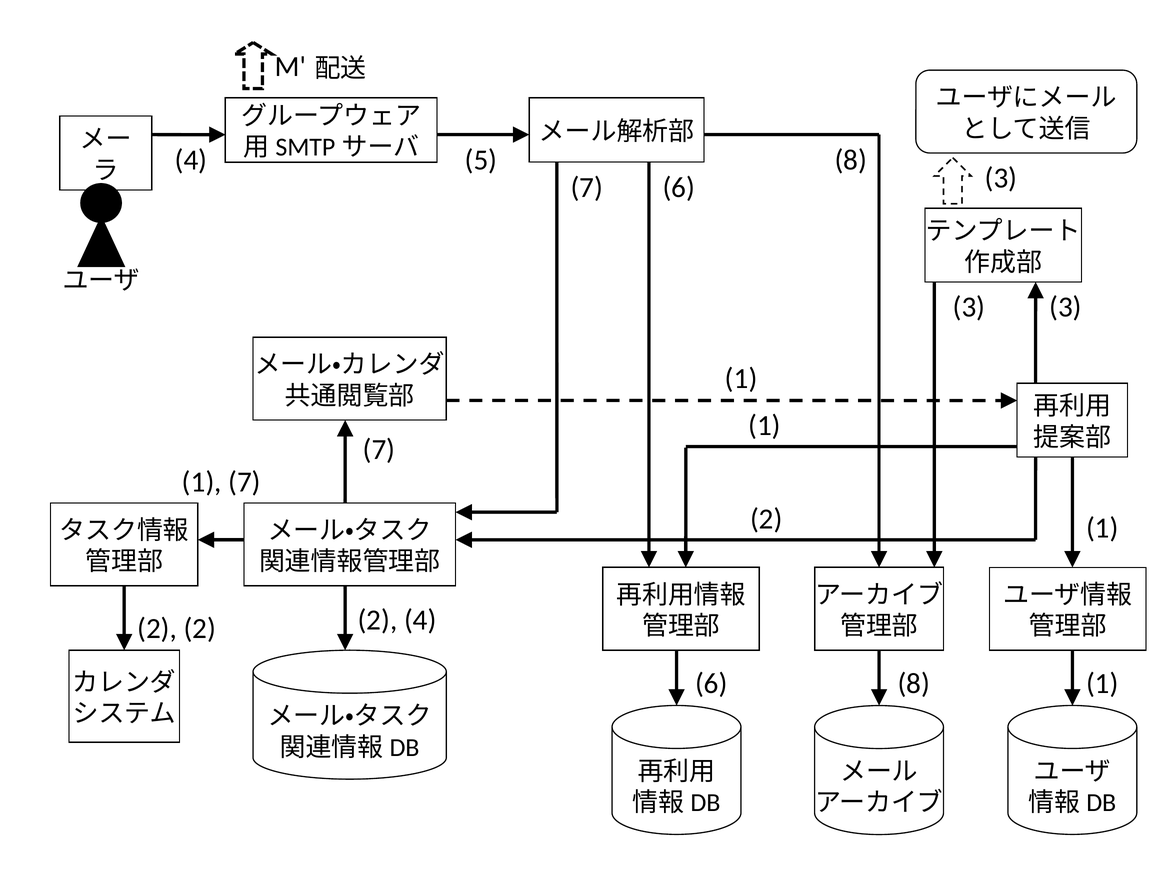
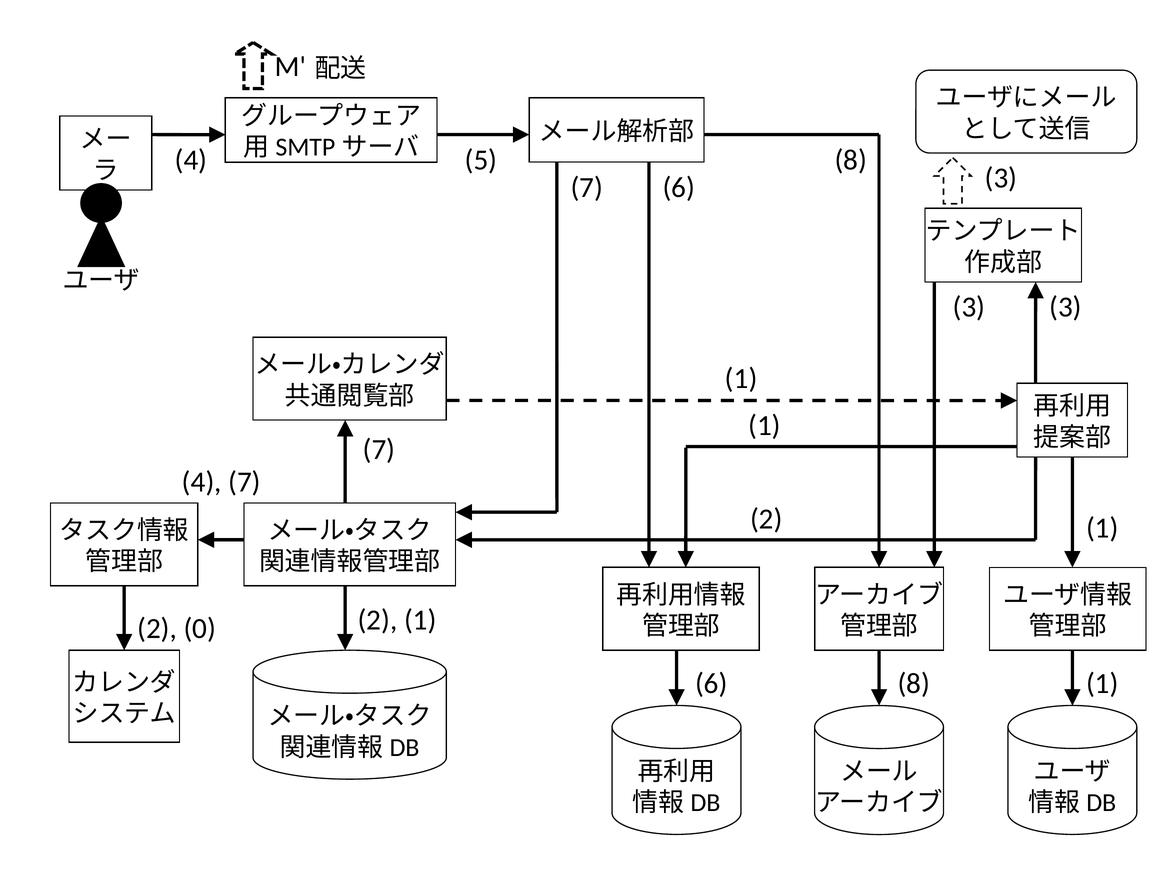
1: 1 -> 4 (202, 482)
4: 4 -> 1 (420, 620)
2 2: 2 -> 0 (200, 628)
